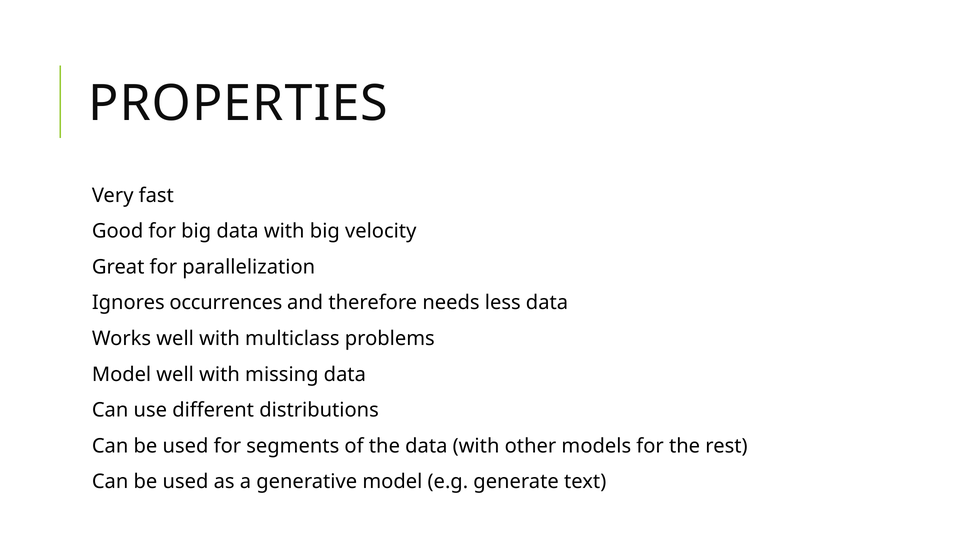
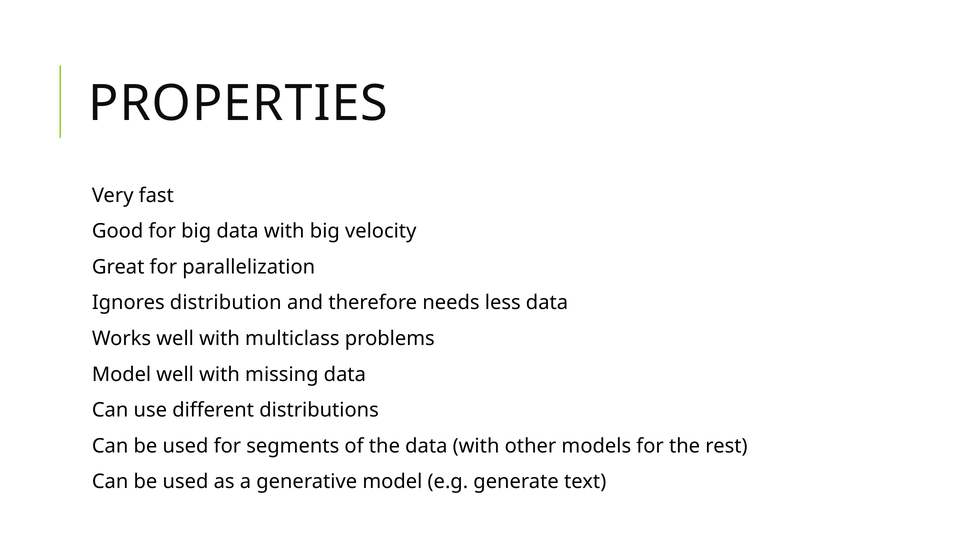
occurrences: occurrences -> distribution (226, 303)
